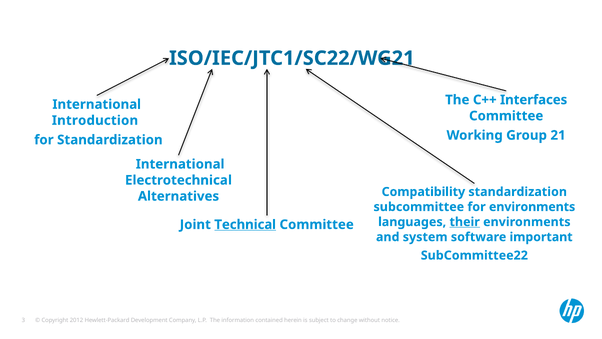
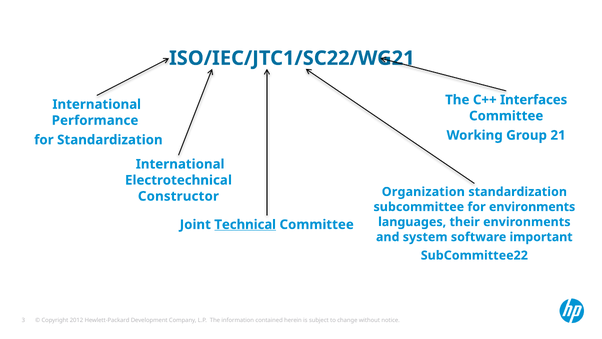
Introduction: Introduction -> Performance (95, 120)
Compatibility: Compatibility -> Organization (423, 192)
Alternatives: Alternatives -> Constructor (178, 196)
their underline: present -> none (465, 222)
